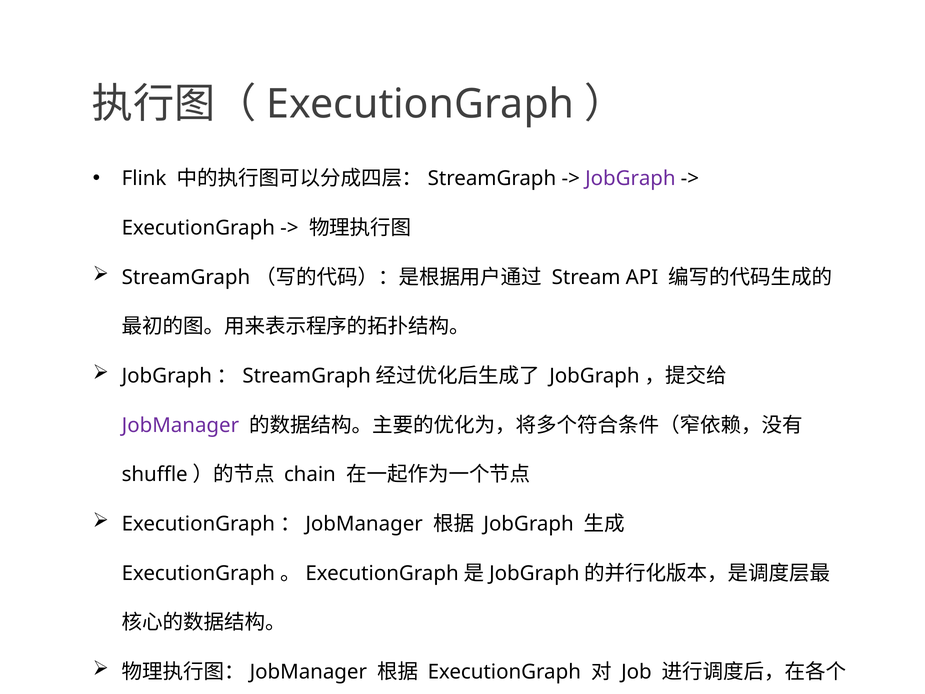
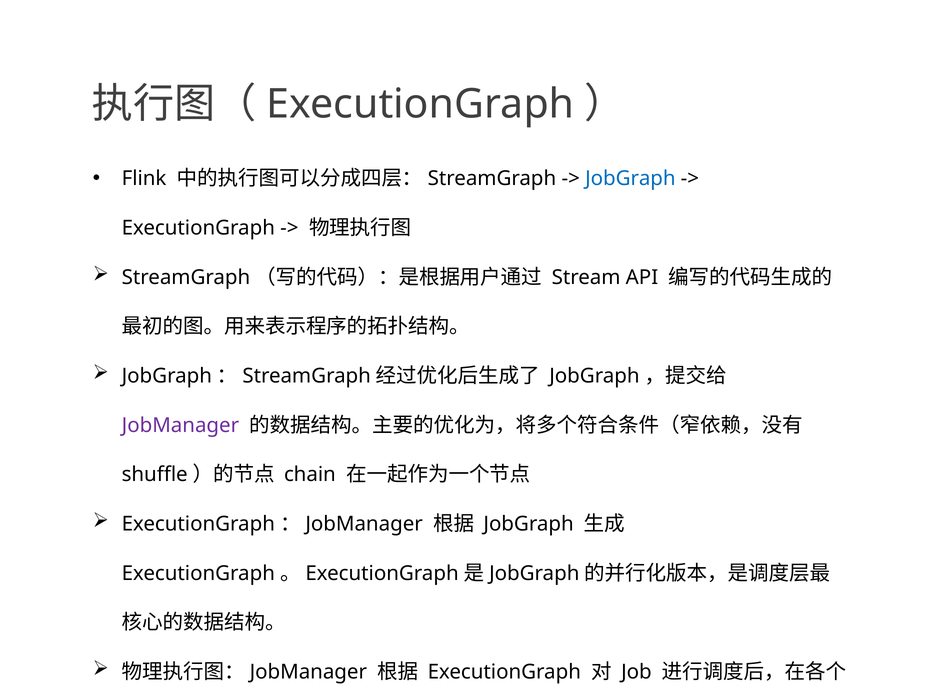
JobGraph colour: purple -> blue (630, 179)
